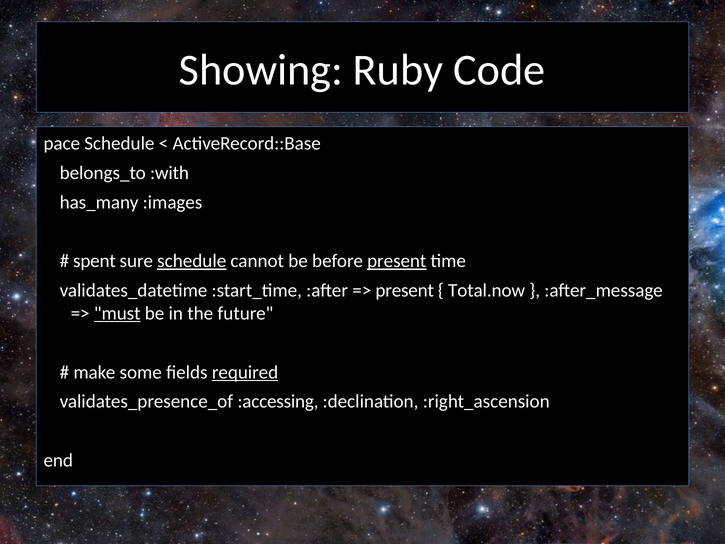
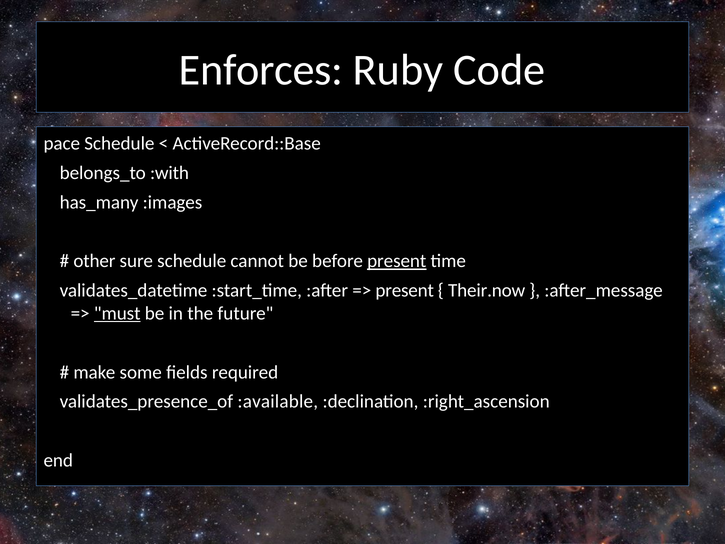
Showing: Showing -> Enforces (261, 70)
spent: spent -> other (94, 261)
schedule underline: present -> none (192, 261)
Total.now: Total.now -> Their.now (487, 290)
required underline: present -> none (245, 372)
:accessing: :accessing -> :available (278, 401)
